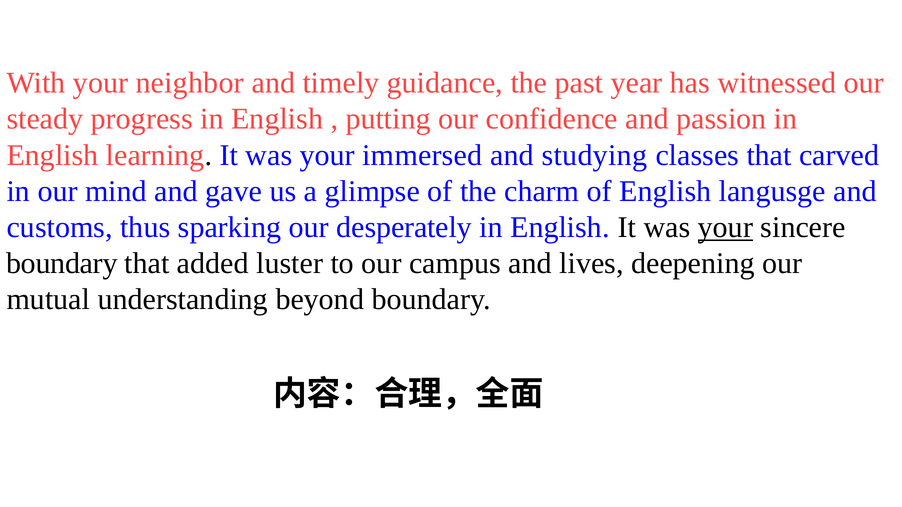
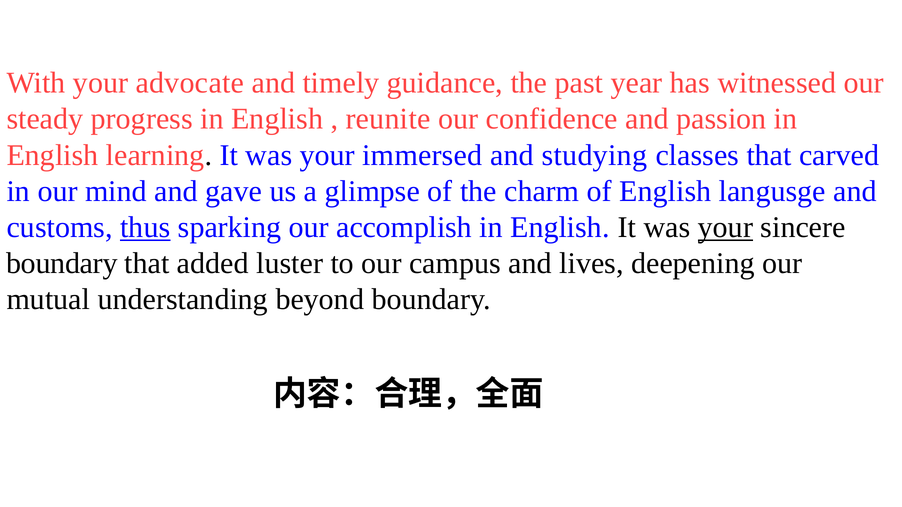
neighbor: neighbor -> advocate (190, 83)
putting: putting -> reunite (388, 119)
thus underline: none -> present (145, 227)
desperately: desperately -> accomplish (404, 227)
